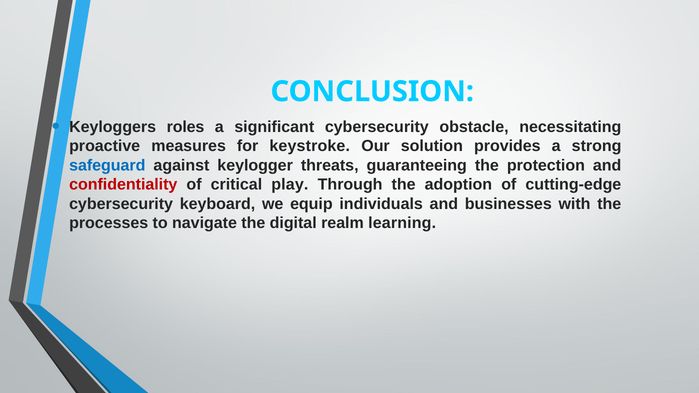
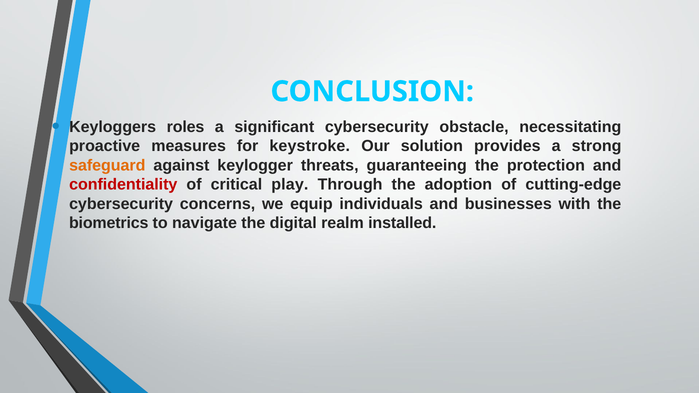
safeguard colour: blue -> orange (107, 165)
keyboard: keyboard -> concerns (218, 204)
processes: processes -> biometrics (109, 223)
learning: learning -> installed (402, 223)
